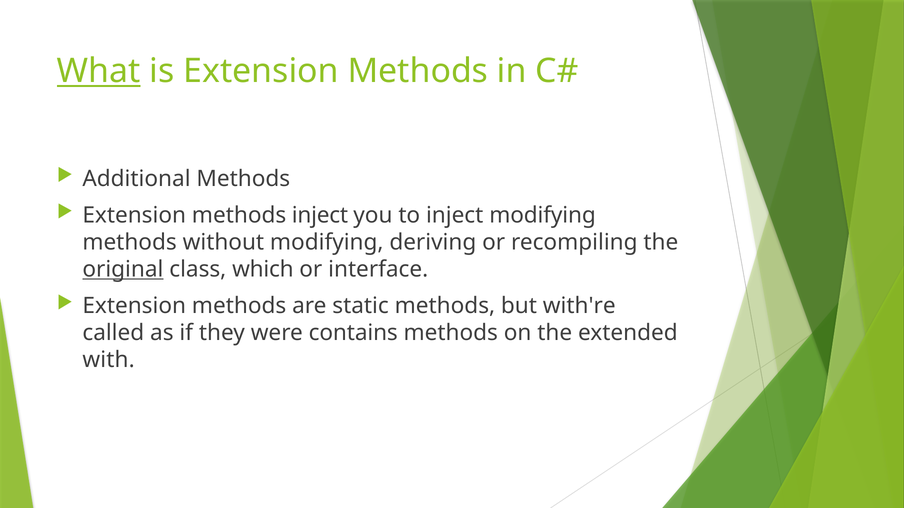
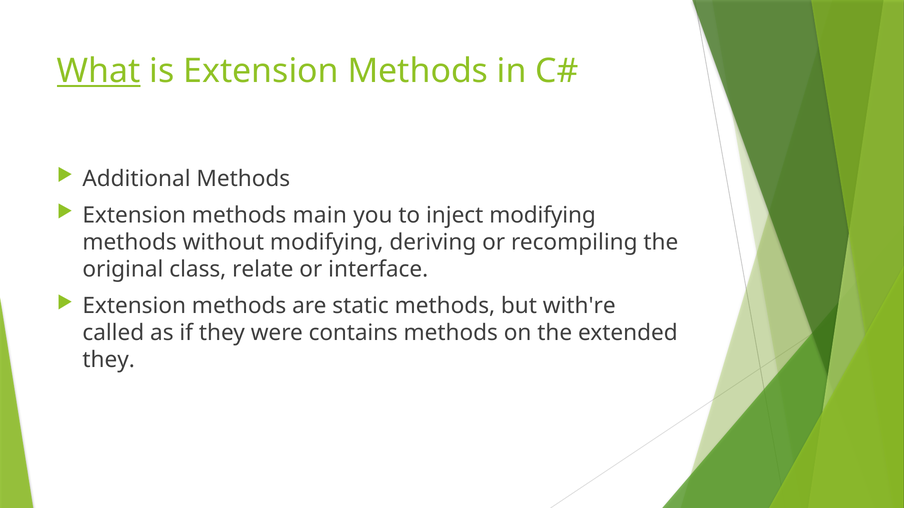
methods inject: inject -> main (320, 215)
original underline: present -> none (123, 270)
which: which -> relate (263, 270)
with: with -> they (109, 360)
